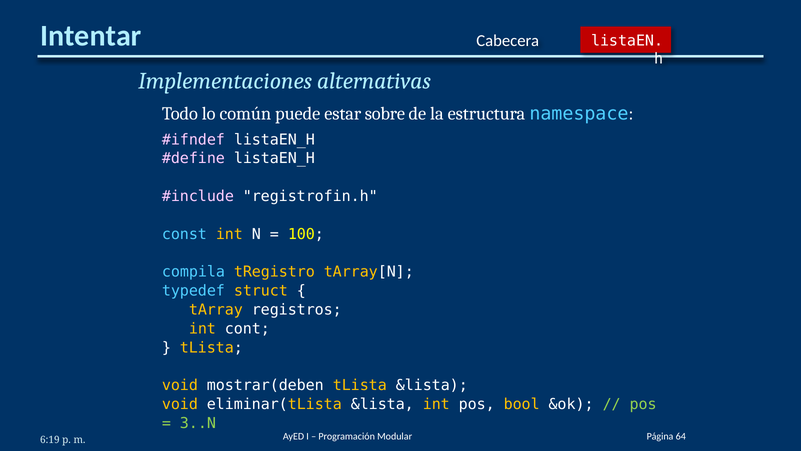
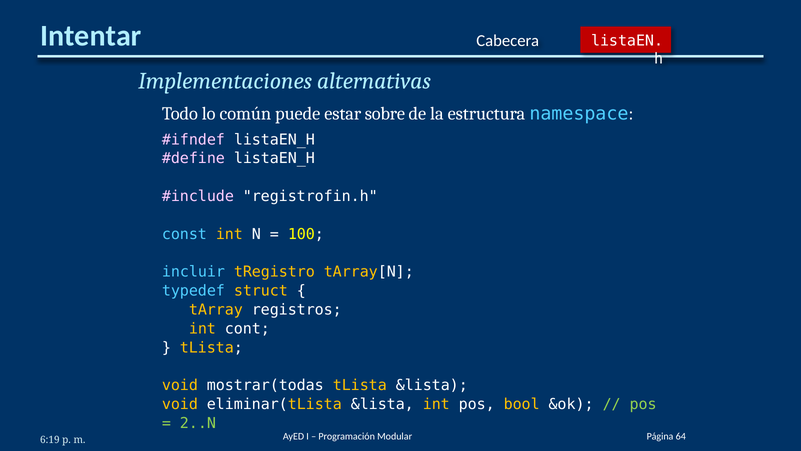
compila: compila -> incluir (193, 272)
mostrar(deben: mostrar(deben -> mostrar(todas (265, 385)
3..N: 3..N -> 2..N (198, 423)
